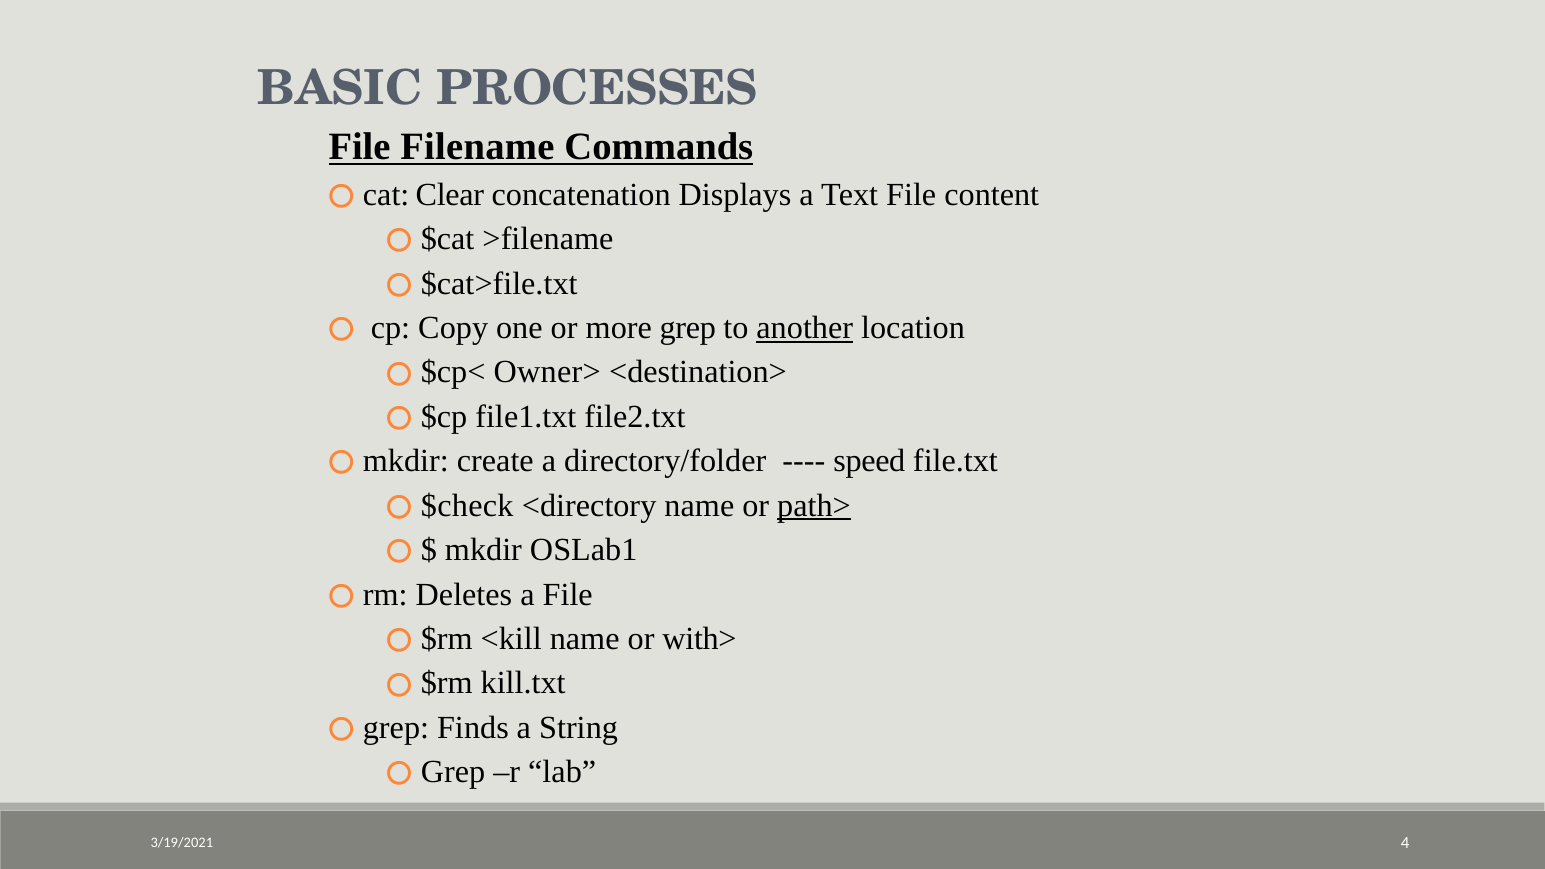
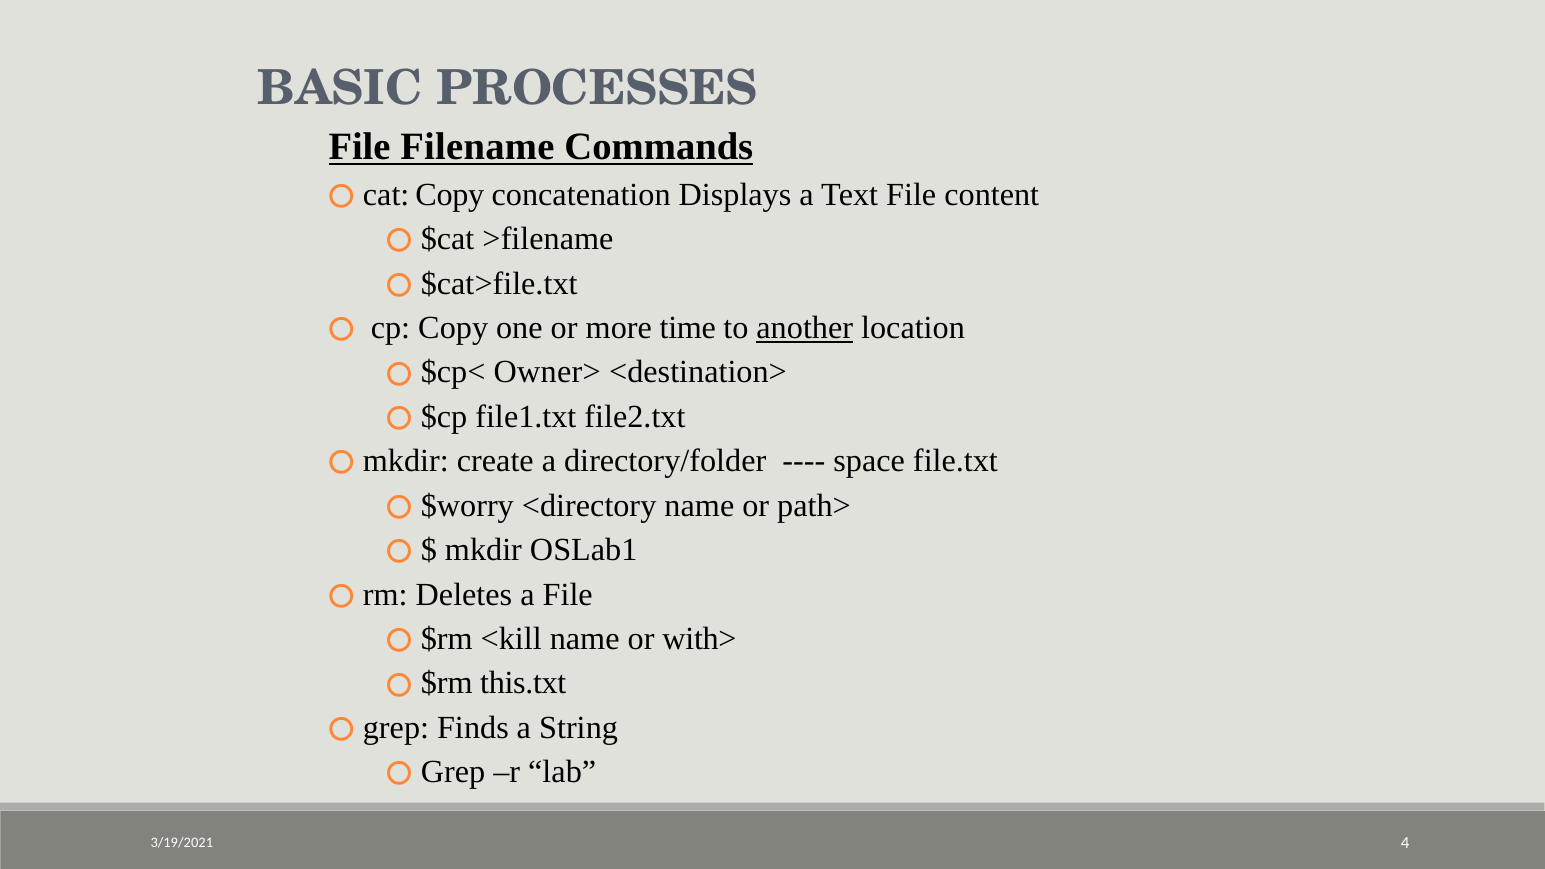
cat Clear: Clear -> Copy (450, 195)
more grep: grep -> time (688, 328)
speed: speed -> space (869, 461)
$check: $check -> $worry (467, 506)
path> underline: present -> none (814, 506)
kill.txt: kill.txt -> this.txt (523, 683)
